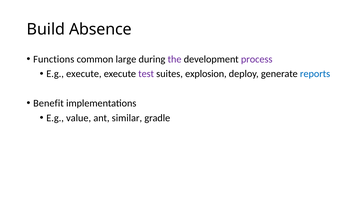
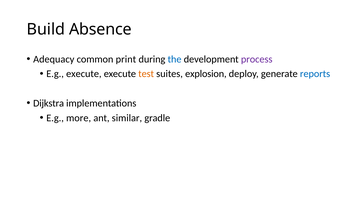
Functions: Functions -> Adequacy (54, 59)
large: large -> print (126, 59)
the colour: purple -> blue (175, 59)
test colour: purple -> orange (146, 74)
Benefit: Benefit -> Dijkstra (49, 103)
value: value -> more (79, 118)
